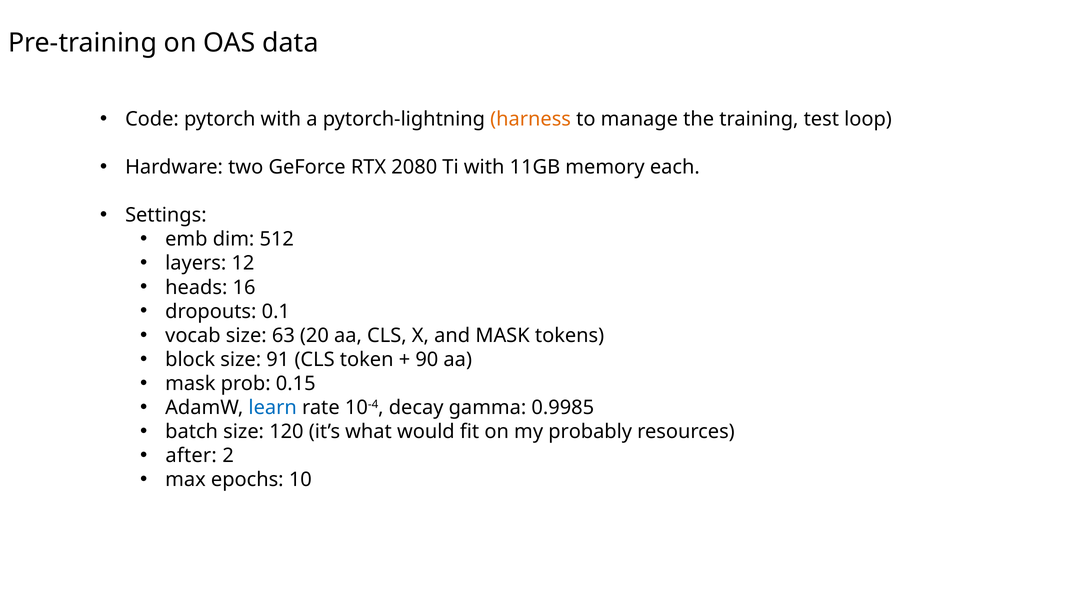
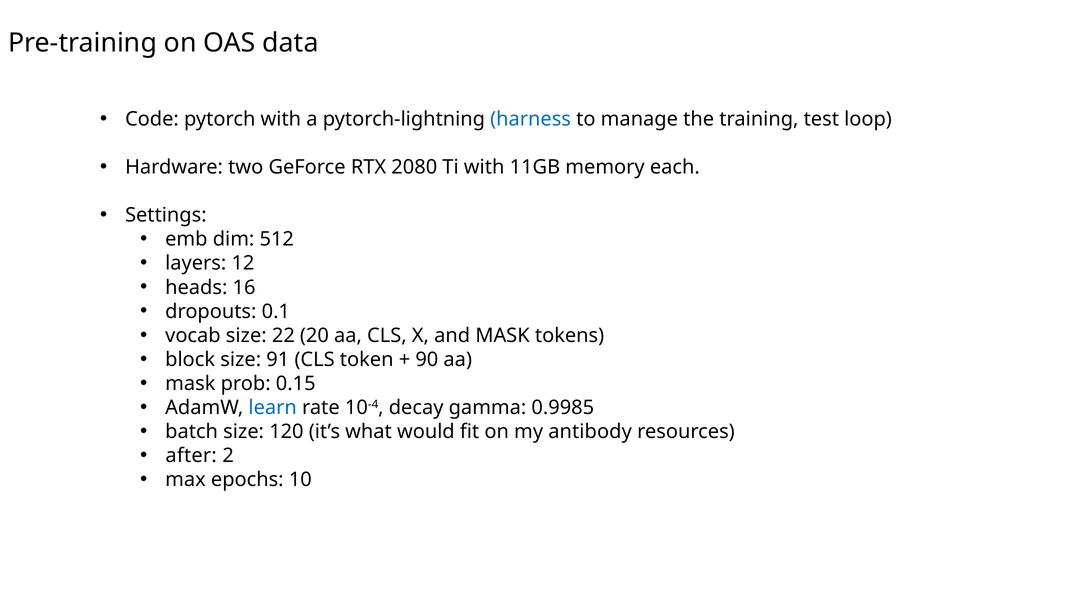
harness colour: orange -> blue (531, 119)
63: 63 -> 22 (283, 336)
probably: probably -> antibody (590, 432)
